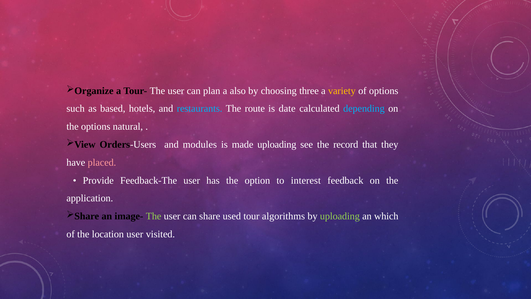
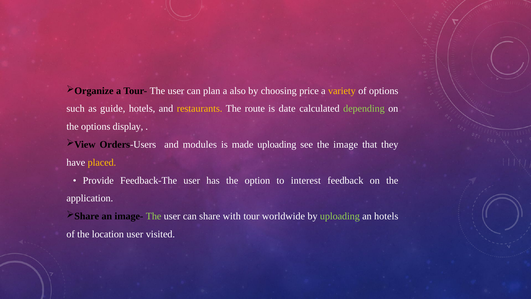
three: three -> price (309, 91)
based: based -> guide (113, 109)
restaurants colour: light blue -> yellow (200, 109)
depending colour: light blue -> light green (364, 109)
natural: natural -> display (128, 126)
record: record -> image (346, 144)
placed colour: pink -> yellow (102, 162)
used: used -> with (232, 216)
algorithms: algorithms -> worldwide (283, 216)
an which: which -> hotels (386, 216)
